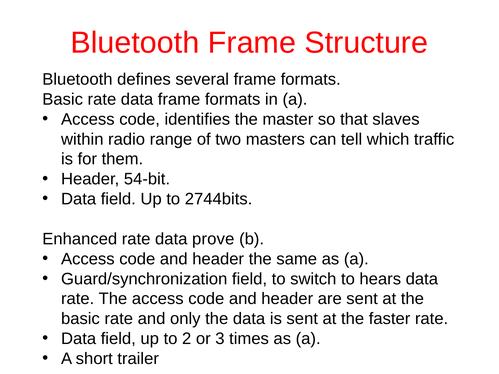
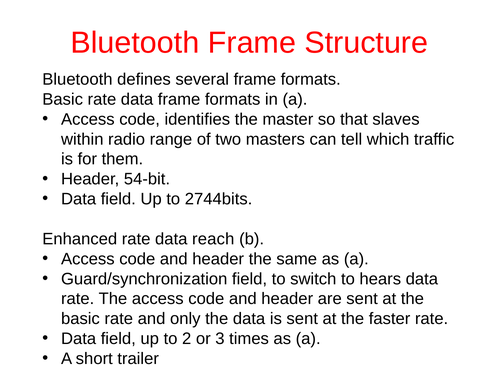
prove: prove -> reach (213, 239)
